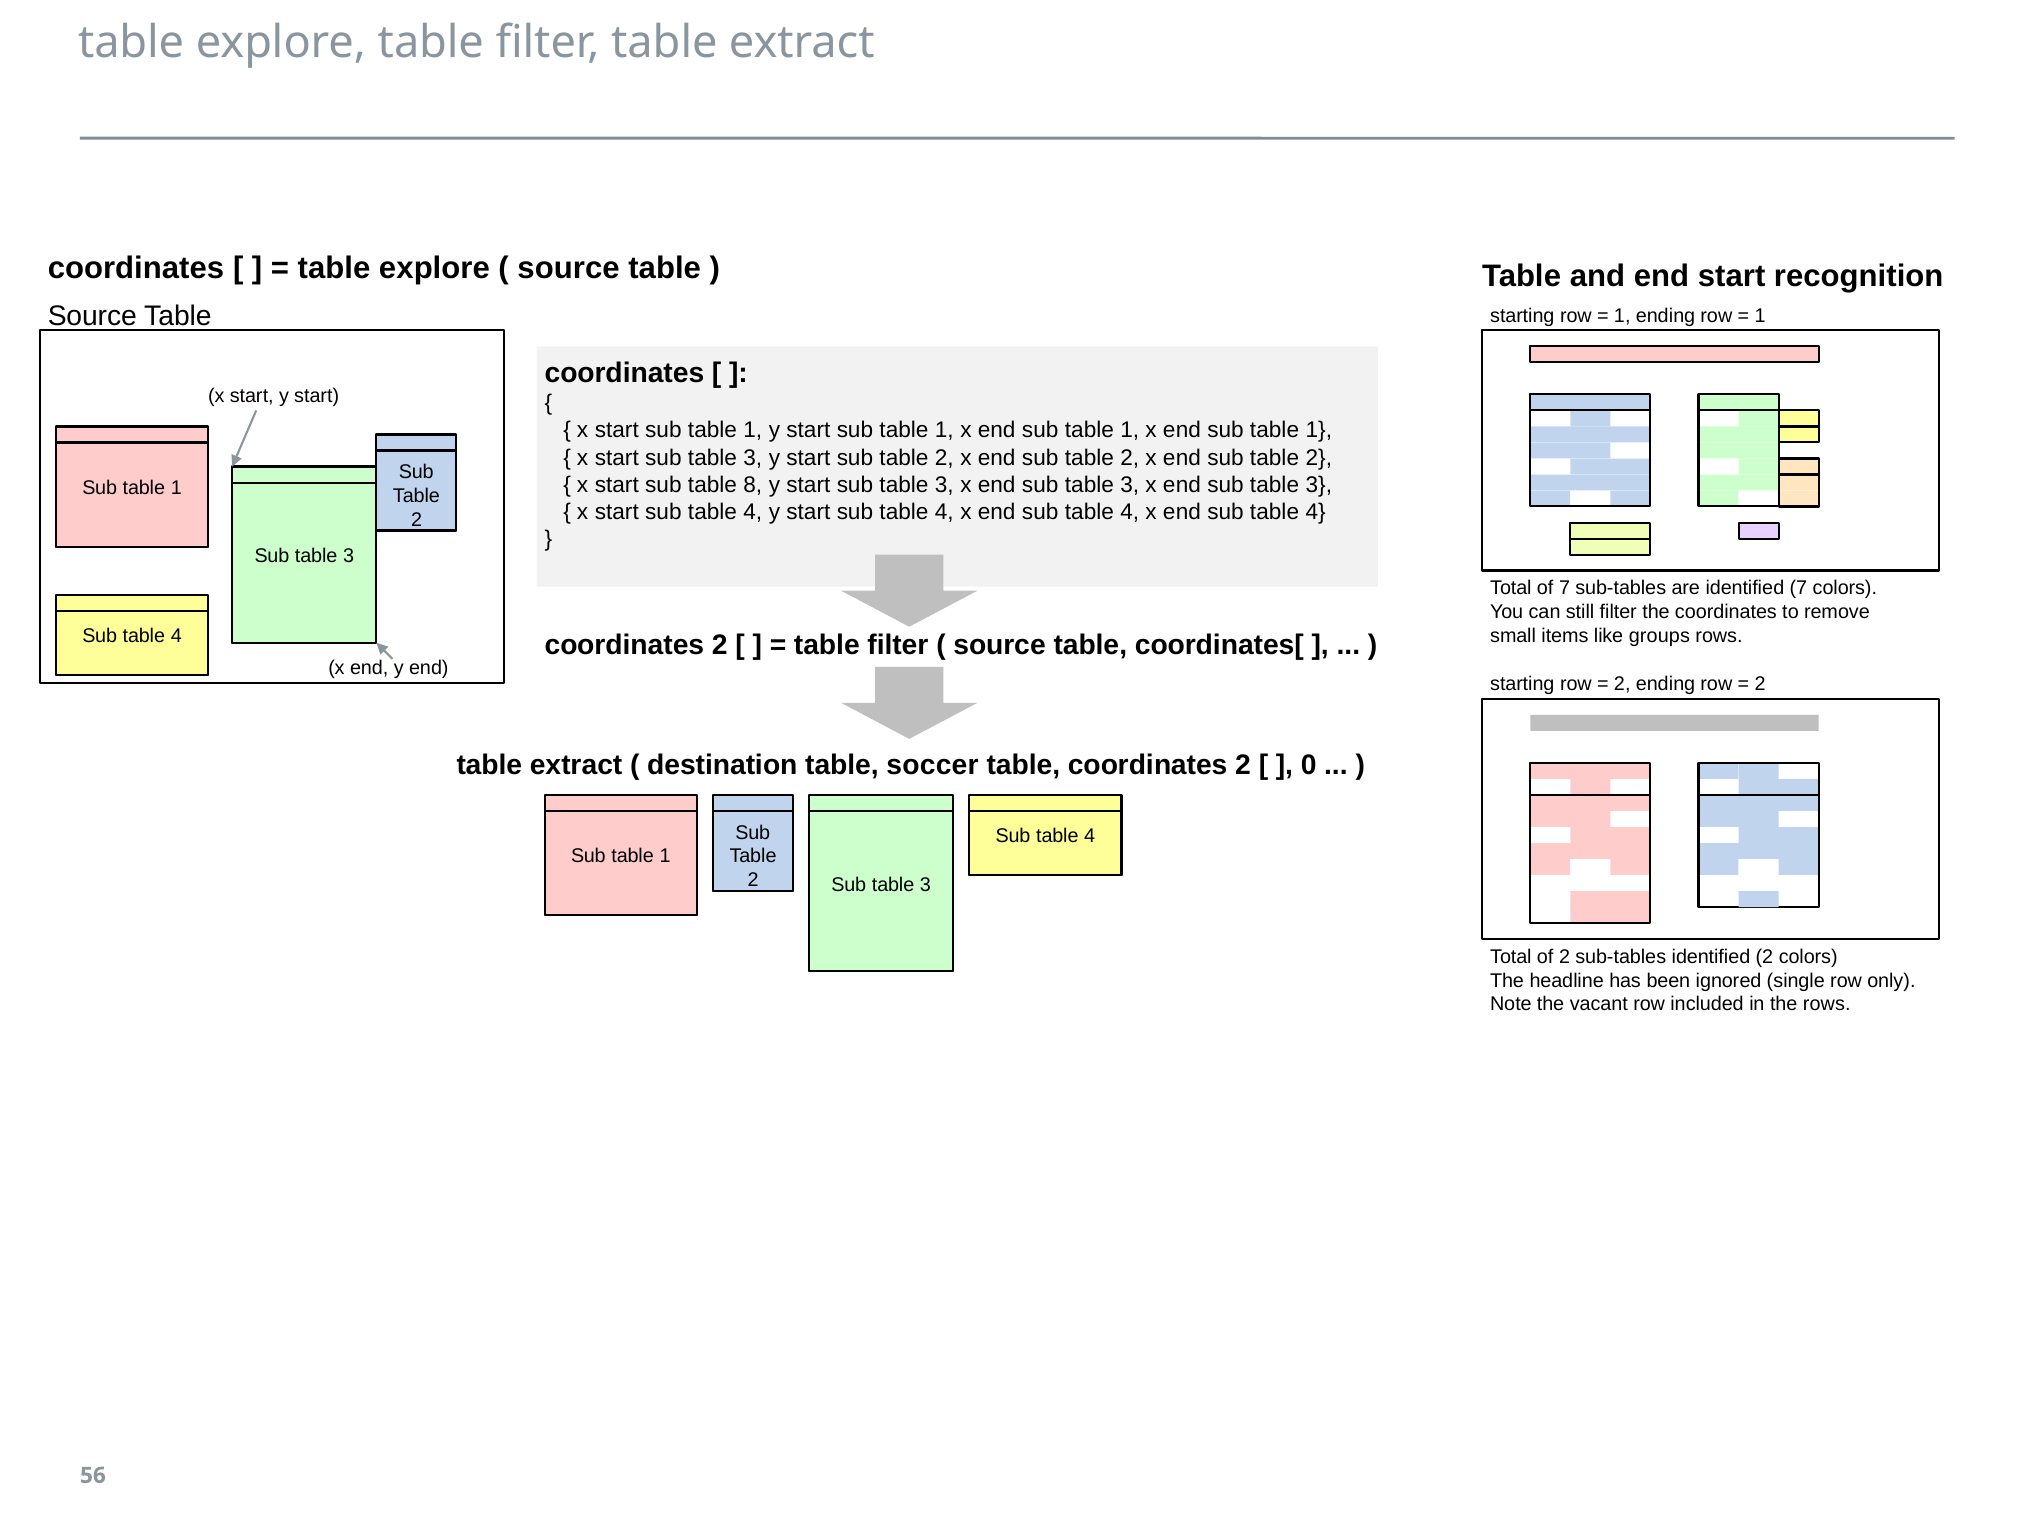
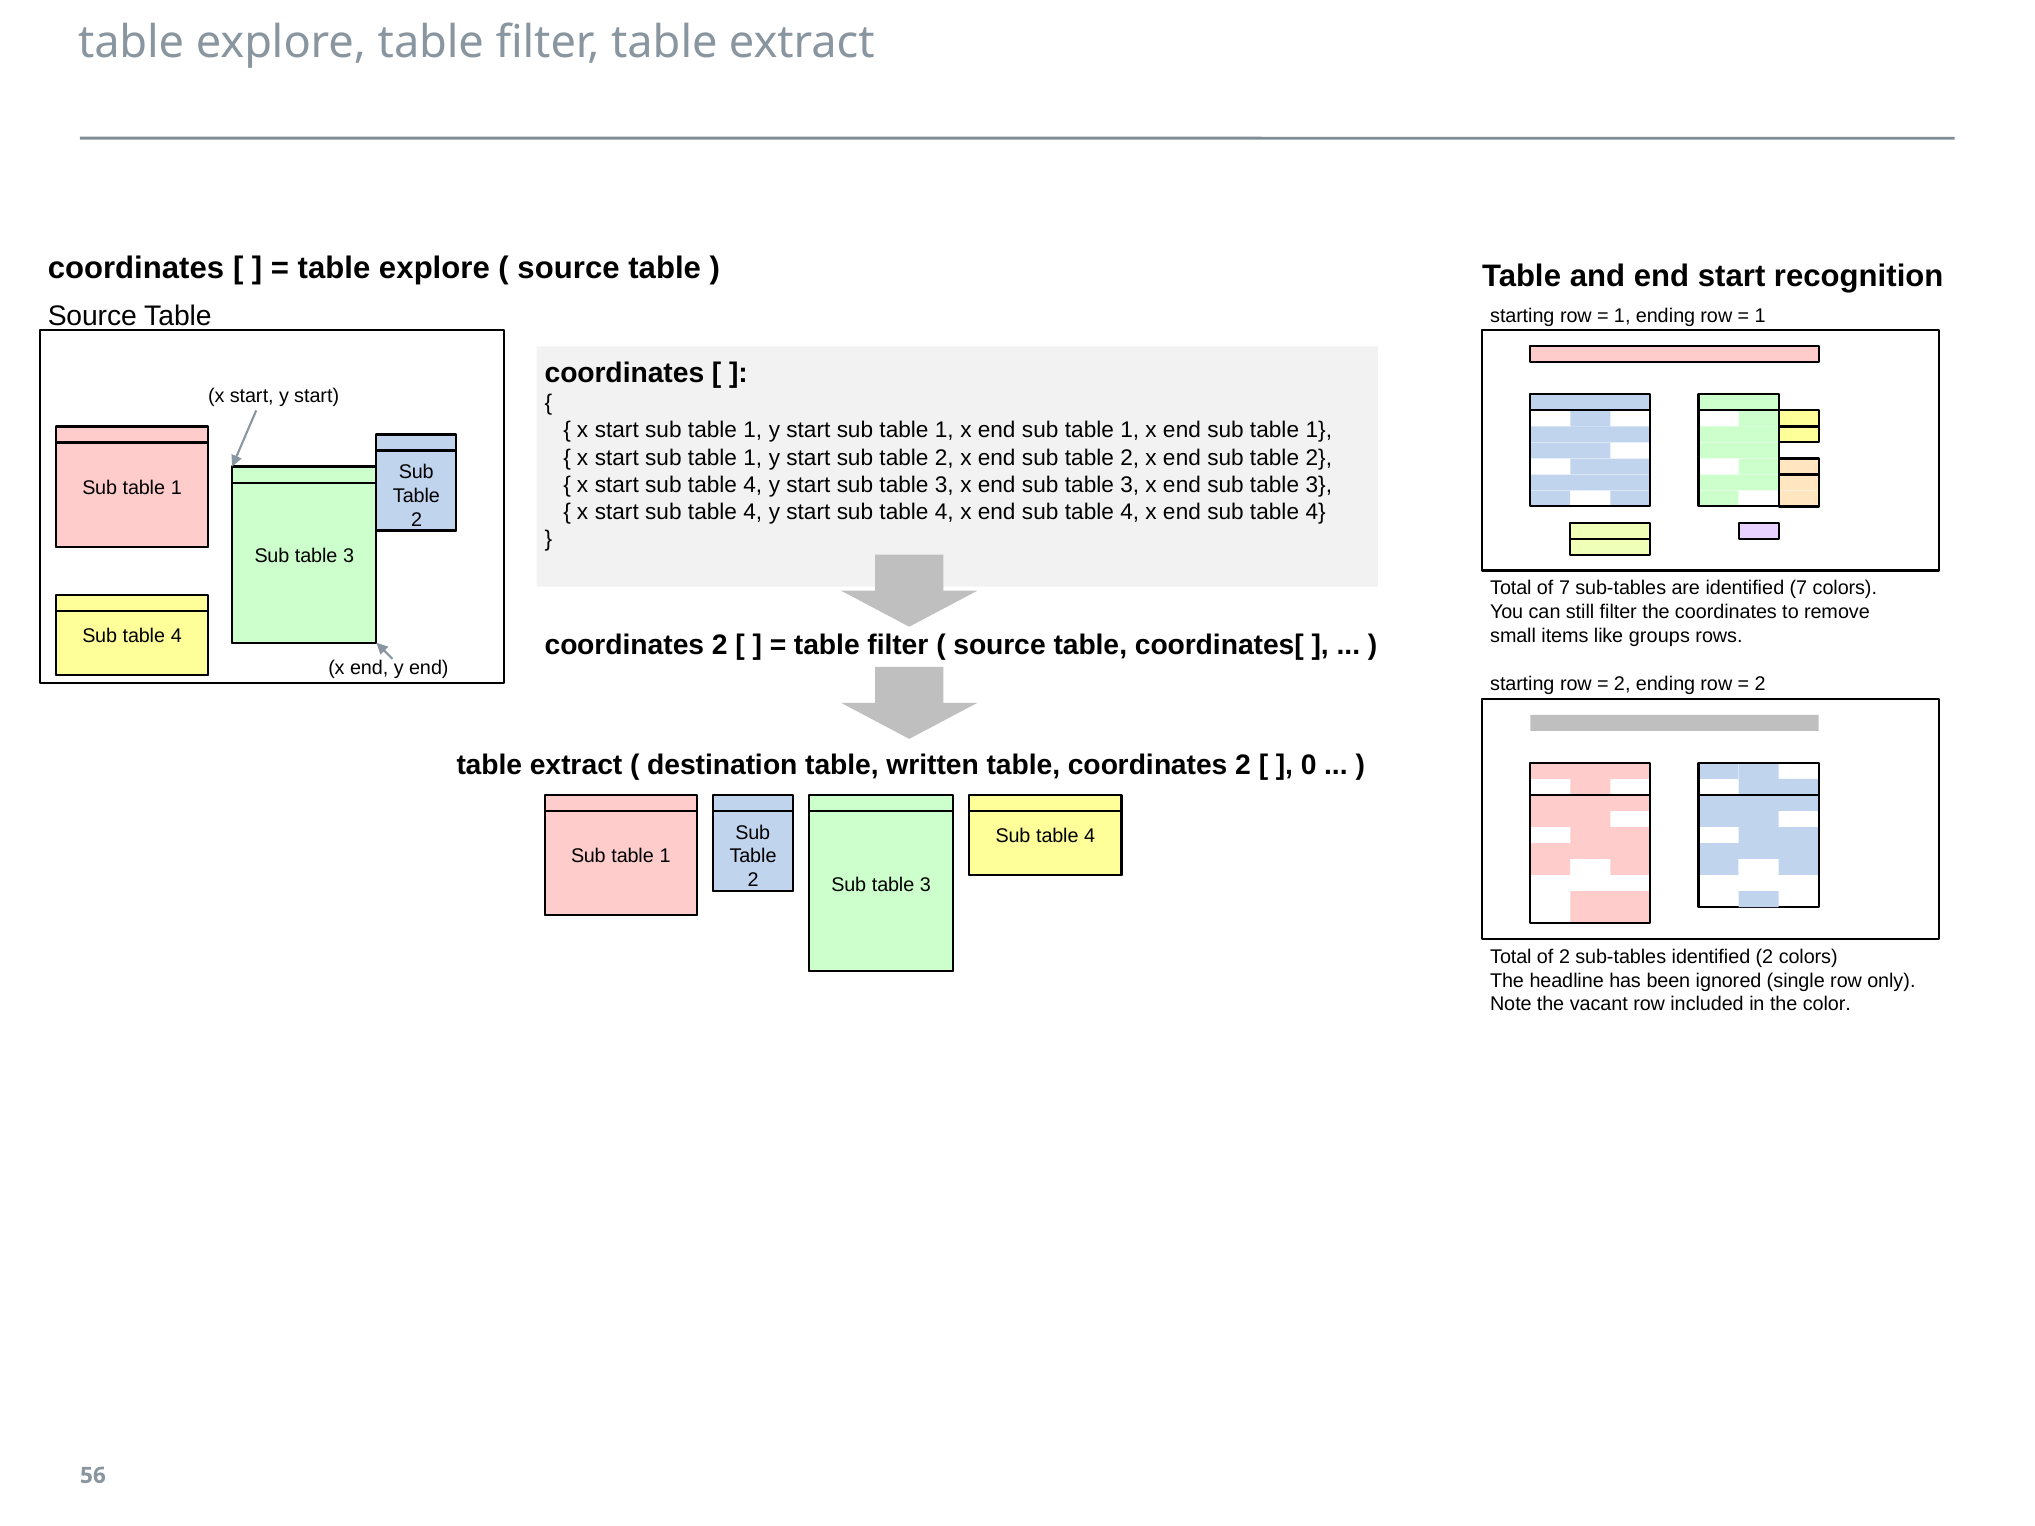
3: 3 -> 1 (753, 458)
8: 8 -> 4 (753, 485)
soccer: soccer -> written (933, 765)
the rows: rows -> color (1827, 1004)
